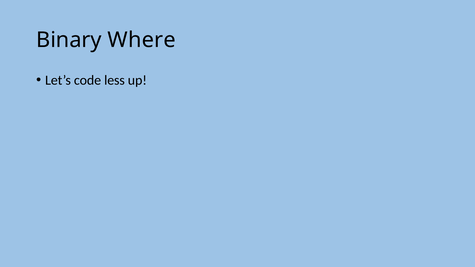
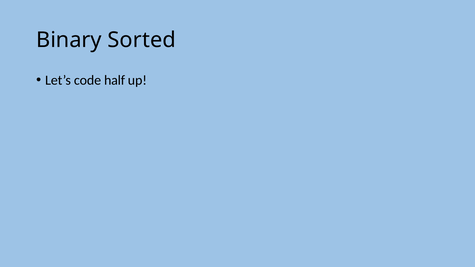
Where: Where -> Sorted (142, 40)
less: less -> half (115, 80)
